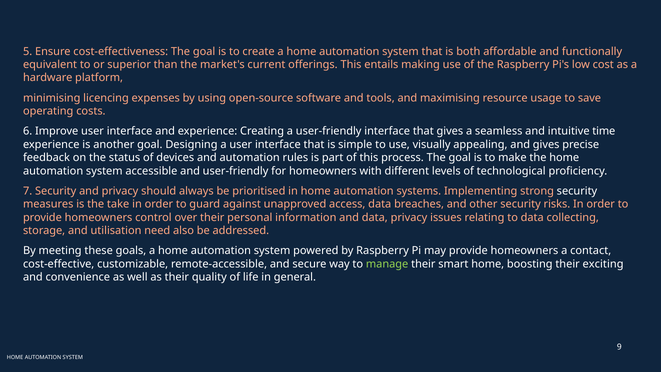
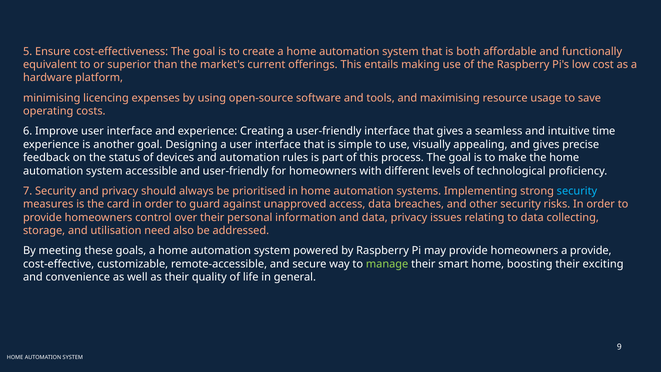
security colour: white -> light blue (577, 191)
take: take -> card (118, 204)
a contact: contact -> provide (591, 251)
